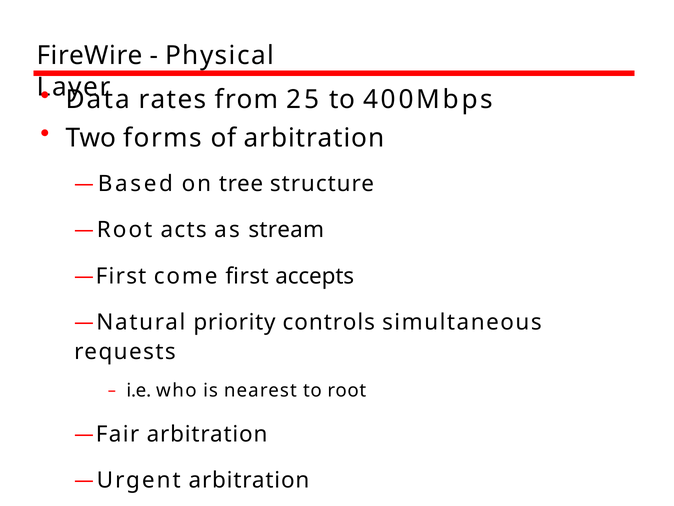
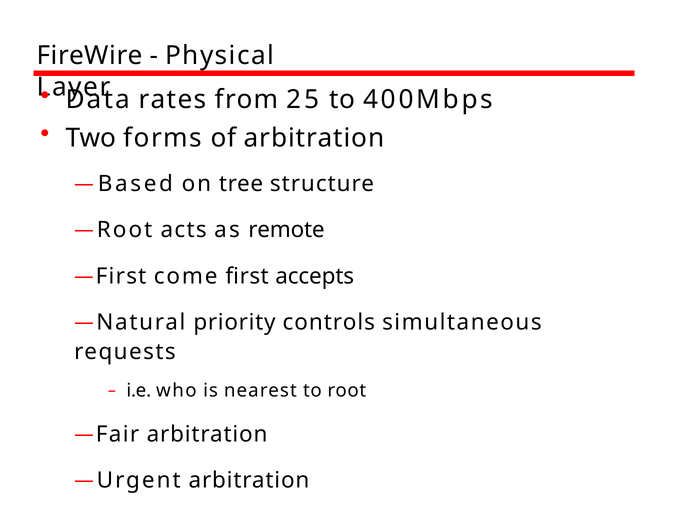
stream: stream -> remote (286, 230)
